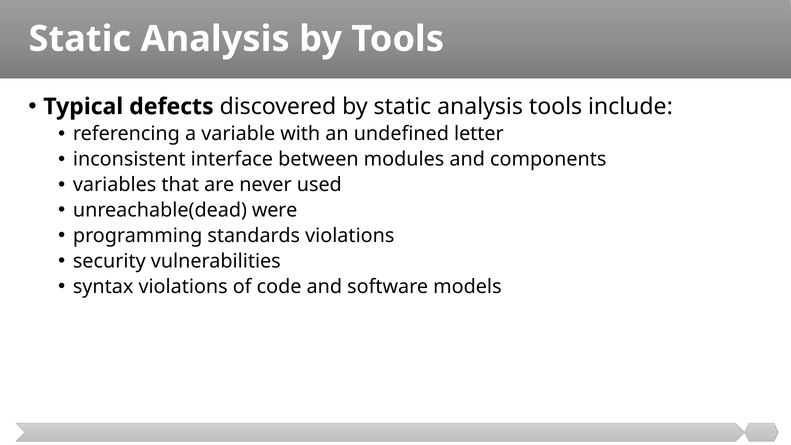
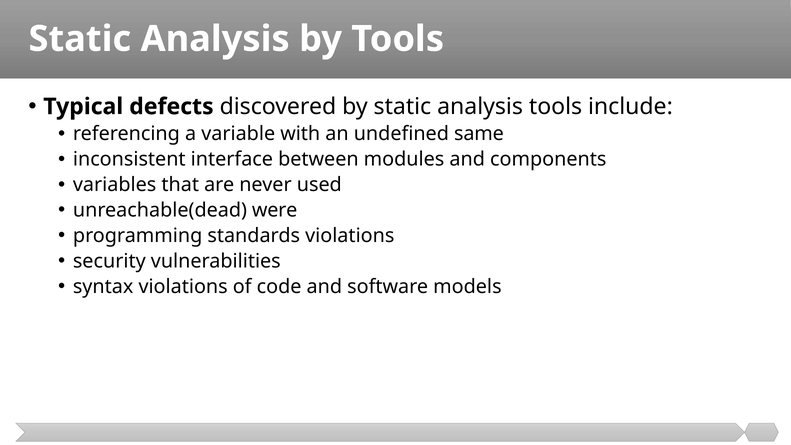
letter: letter -> same (479, 134)
